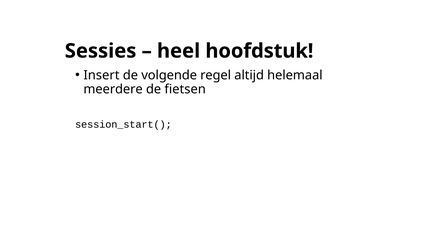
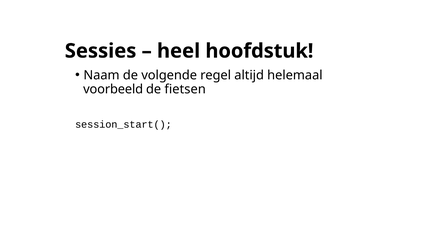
Insert: Insert -> Naam (101, 75)
meerdere: meerdere -> voorbeeld (113, 89)
